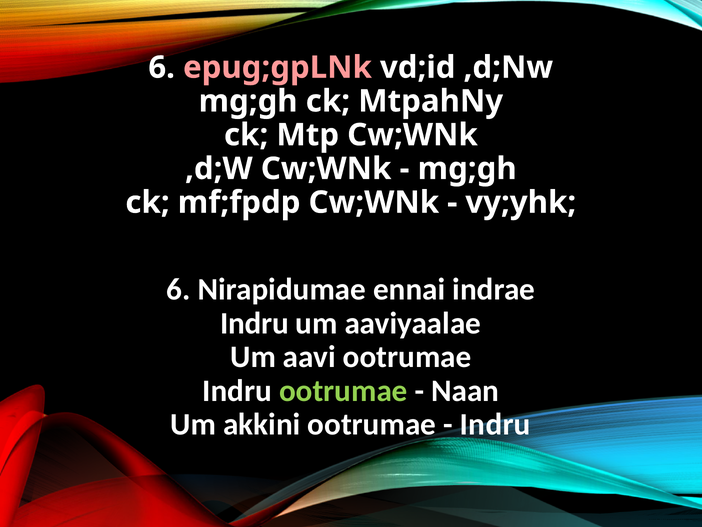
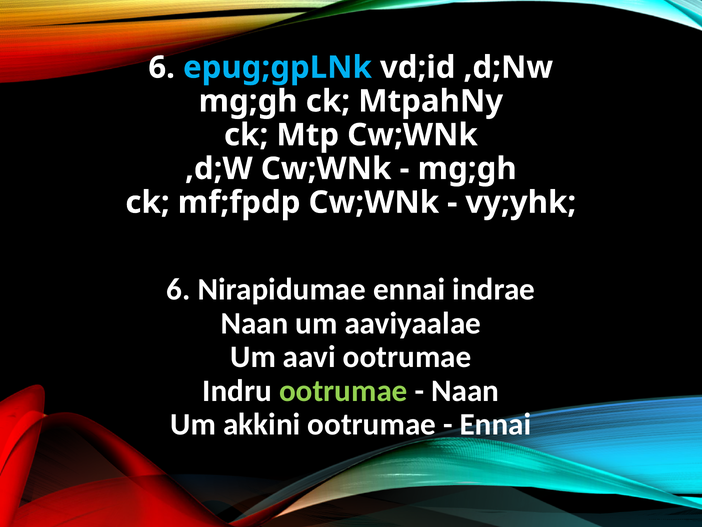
epug;gpLNk colour: pink -> light blue (277, 67)
Indru: Indru -> Naan (254, 323)
Indru: Indru -> Ennai (495, 424)
